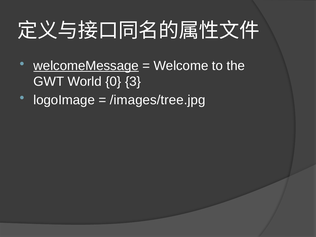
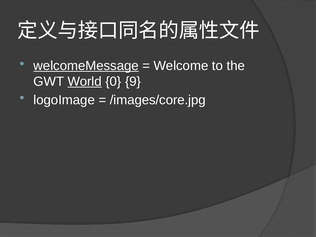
World underline: none -> present (85, 81)
3: 3 -> 9 (133, 81)
/images/tree.jpg: /images/tree.jpg -> /images/core.jpg (158, 100)
